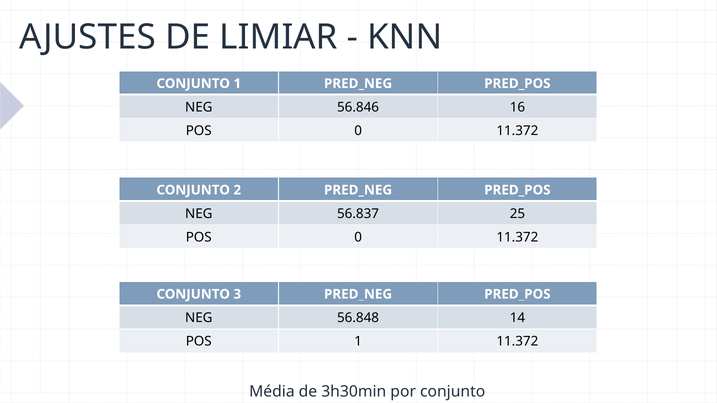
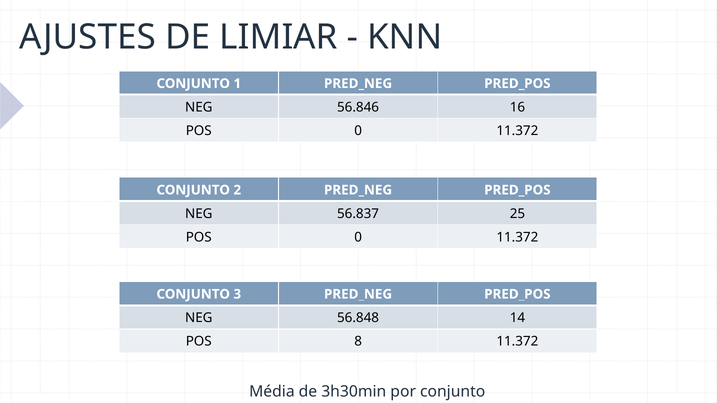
POS 1: 1 -> 8 (358, 342)
